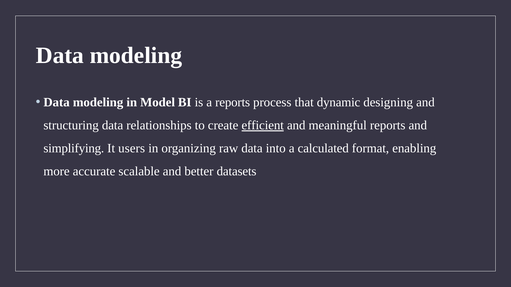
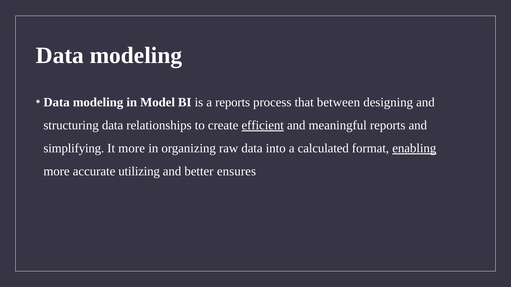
dynamic: dynamic -> between (338, 103)
It users: users -> more (132, 149)
enabling underline: none -> present (414, 149)
scalable: scalable -> utilizing (139, 172)
datasets: datasets -> ensures (236, 172)
